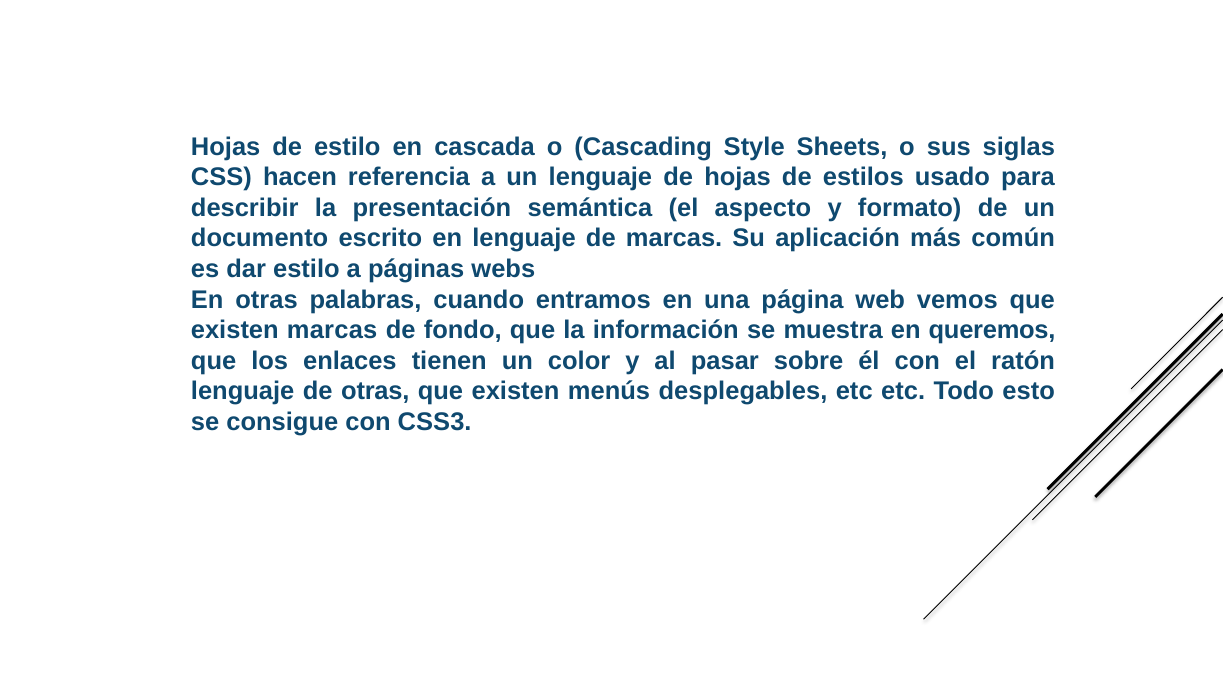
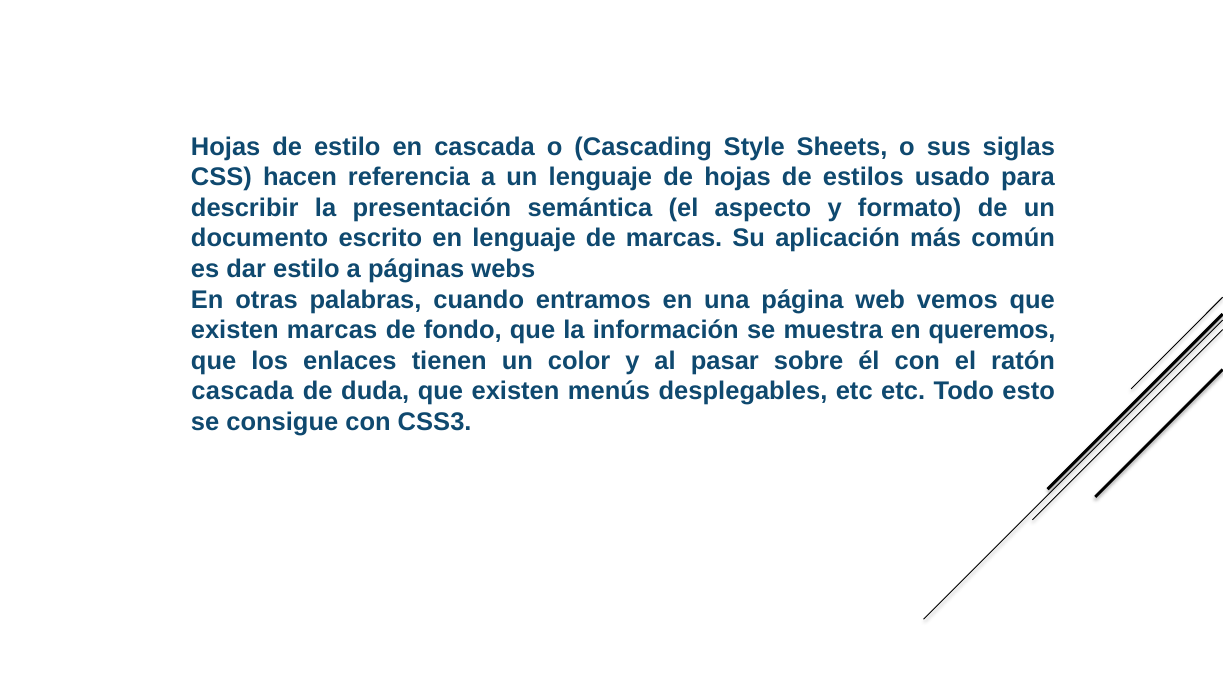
lenguaje: lenguaje -> cascada (243, 391)
de otras: otras -> duda (375, 391)
